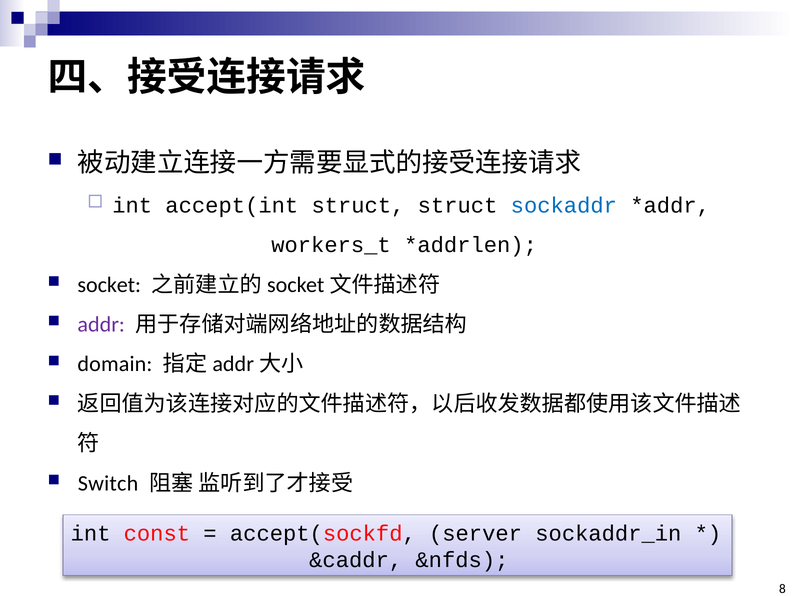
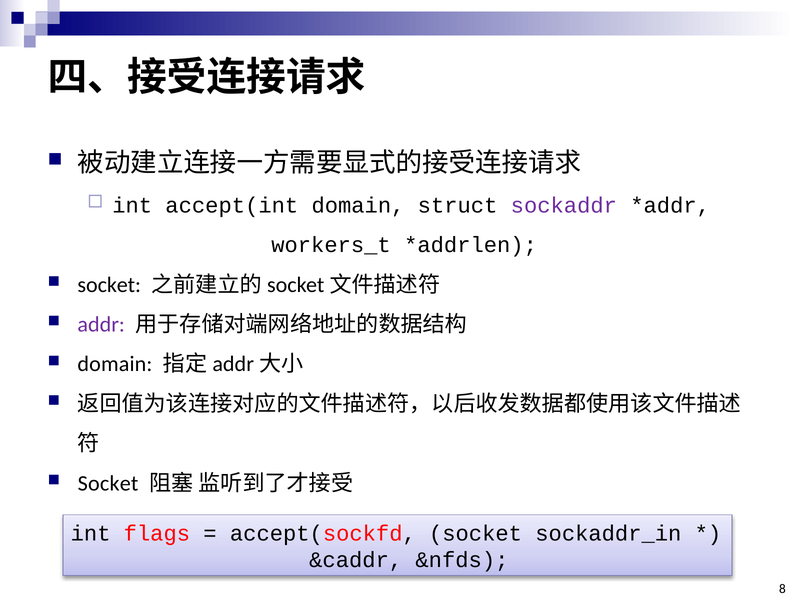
accept(int struct: struct -> domain (358, 205)
sockaddr colour: blue -> purple (564, 205)
Switch: Switch -> Socket (108, 484)
const: const -> flags (157, 534)
accept(sockfd server: server -> socket (475, 534)
